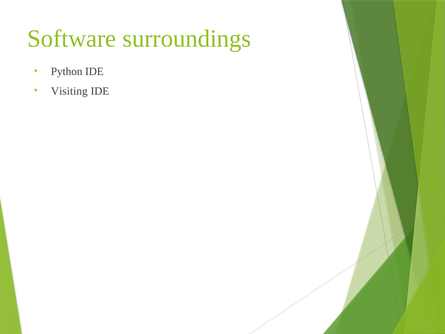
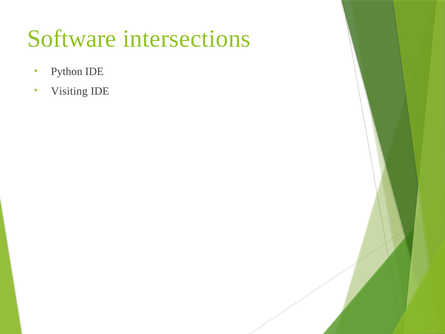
surroundings: surroundings -> intersections (187, 38)
